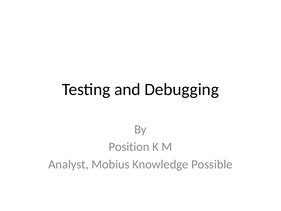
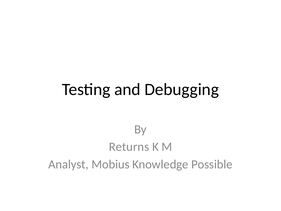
Position: Position -> Returns (129, 147)
